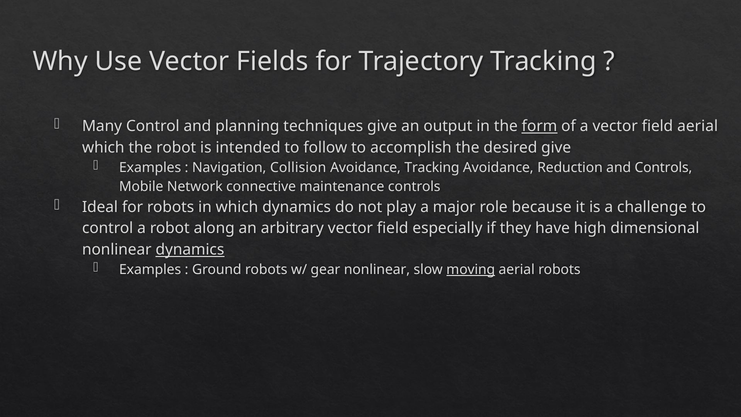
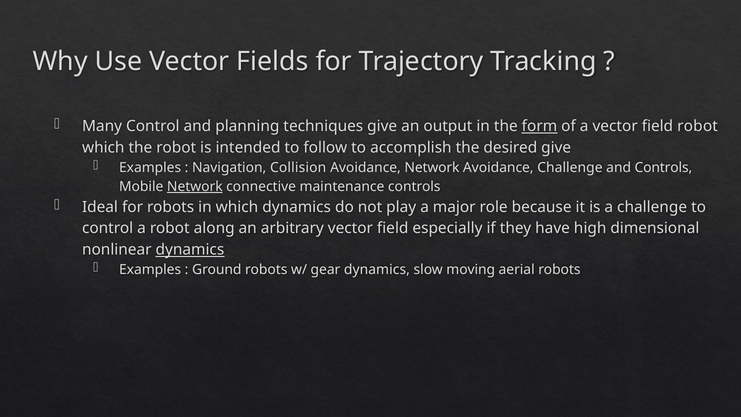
field aerial: aerial -> robot (698, 126)
Avoidance Tracking: Tracking -> Network (432, 167)
Avoidance Reduction: Reduction -> Challenge (570, 167)
Network underline: none -> present (195, 187)
gear nonlinear: nonlinear -> dynamics (377, 270)
moving underline: present -> none (471, 270)
